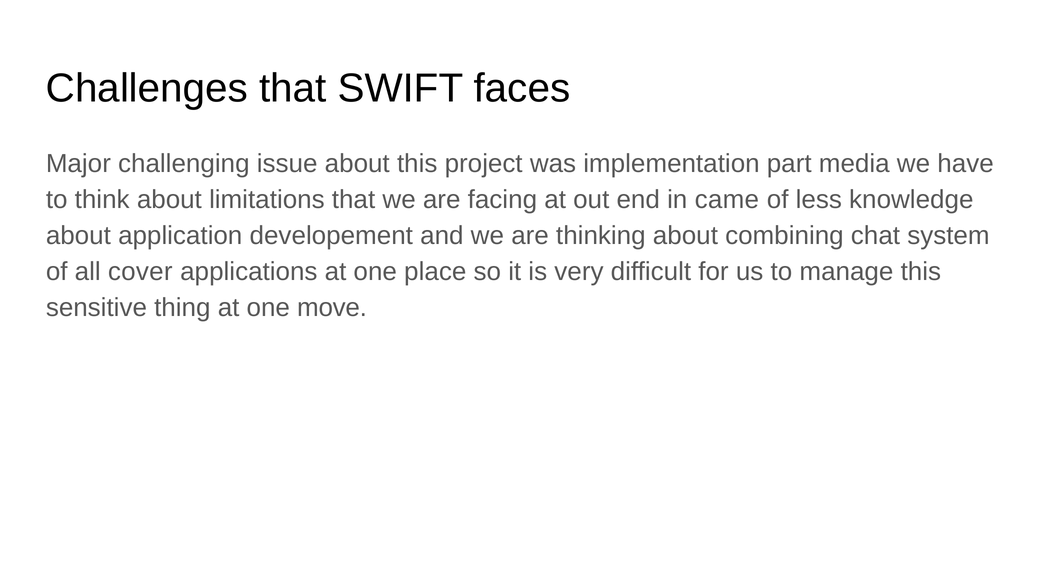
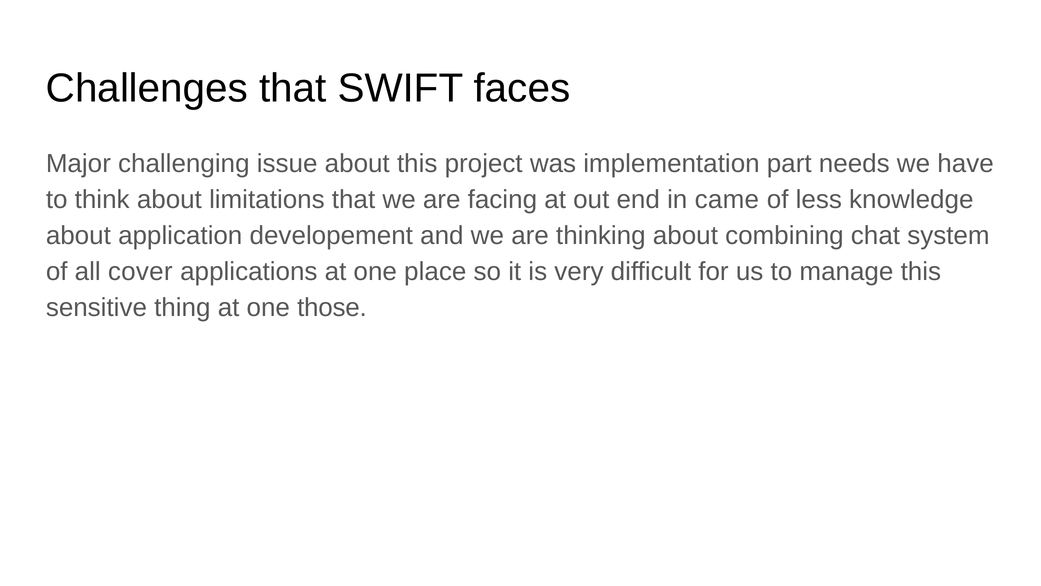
media: media -> needs (854, 164)
move: move -> those (332, 307)
